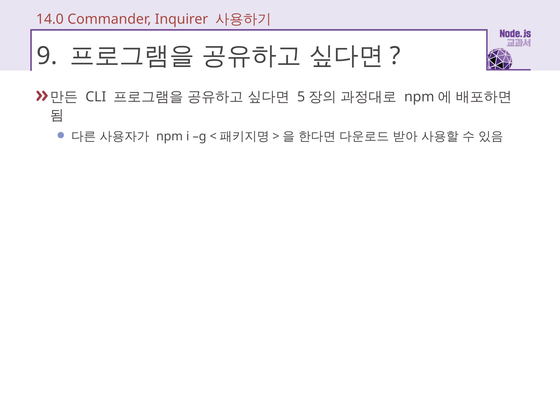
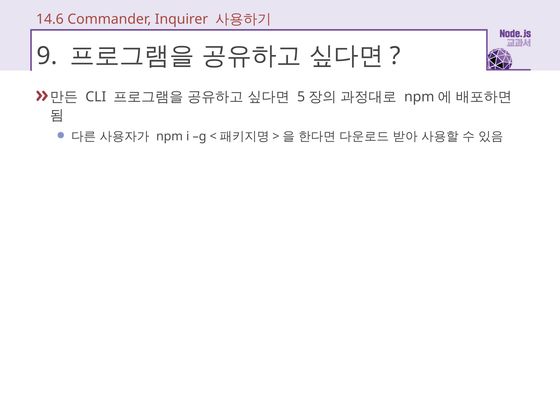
14.0: 14.0 -> 14.6 (50, 19)
